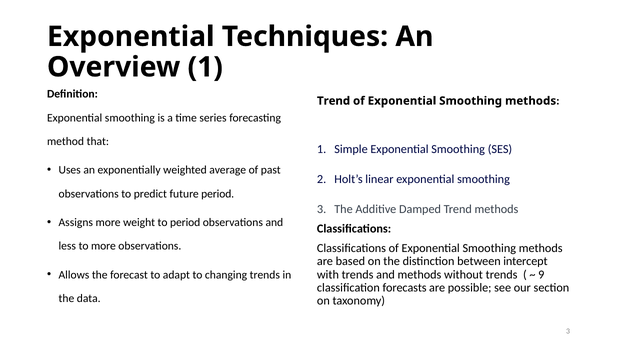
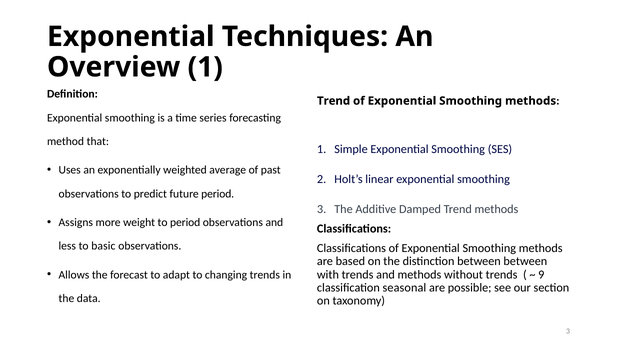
to more: more -> basic (103, 246)
between intercept: intercept -> between (525, 261)
forecasts: forecasts -> seasonal (404, 288)
